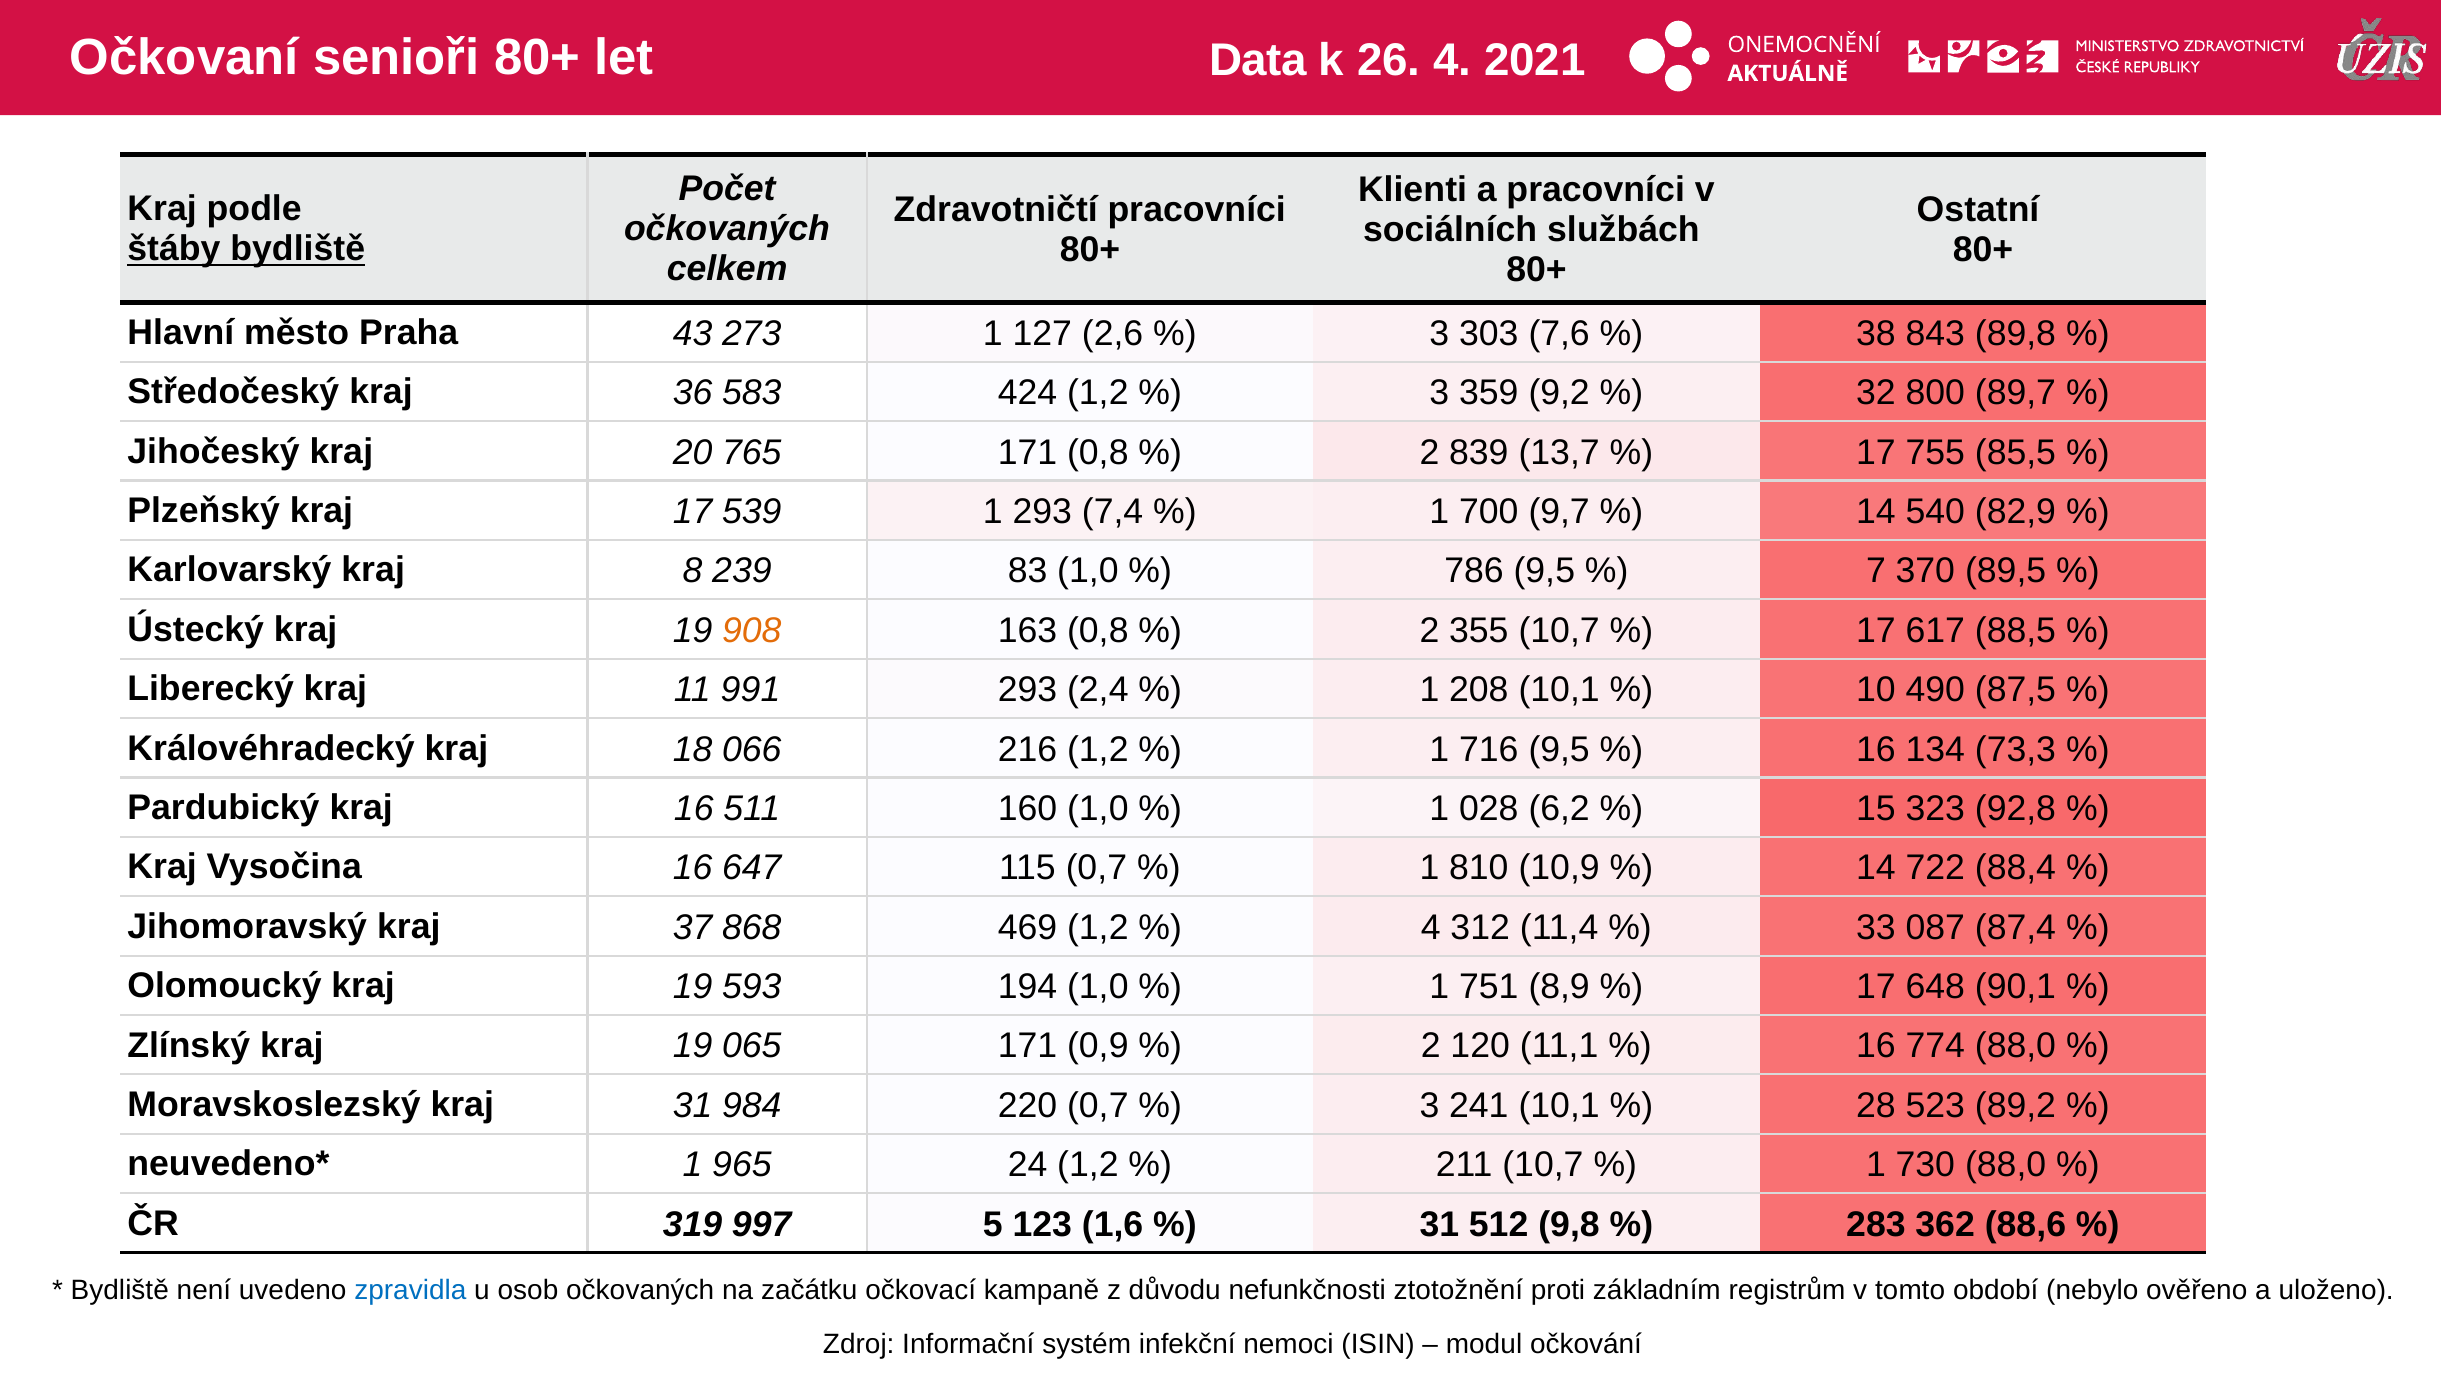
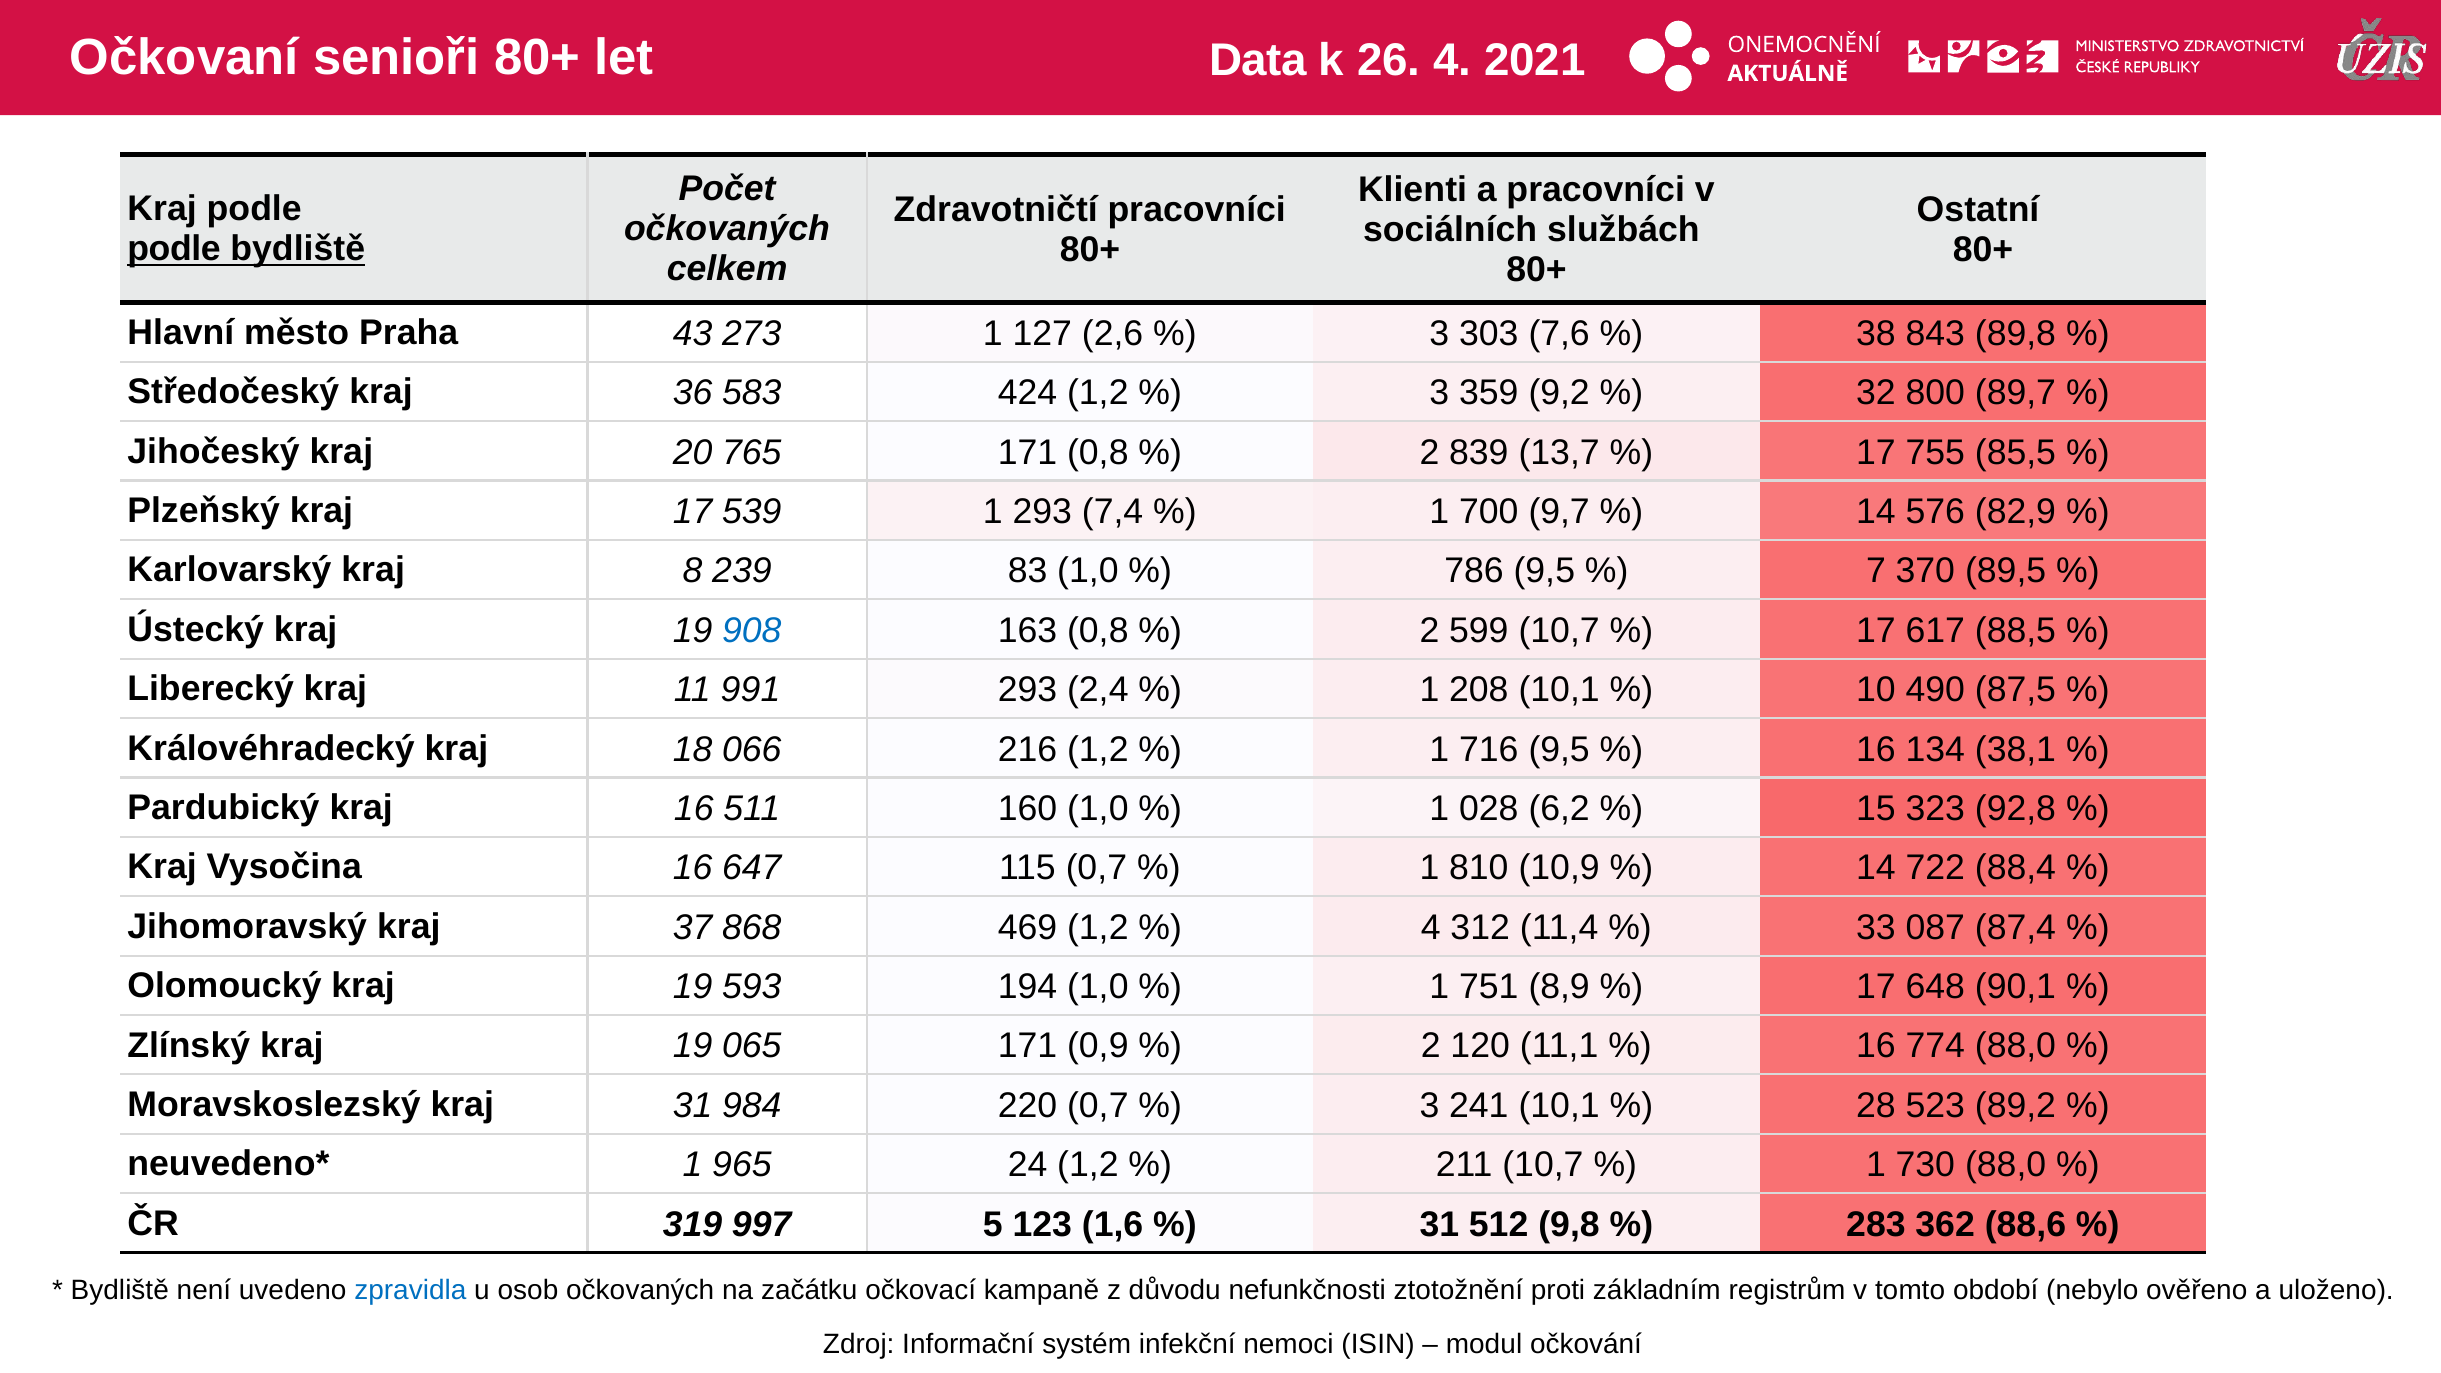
štáby: štáby -> podle (174, 249)
540: 540 -> 576 (1935, 512)
908 colour: orange -> blue (752, 631)
355: 355 -> 599 (1479, 631)
73,3: 73,3 -> 38,1 (2016, 749)
